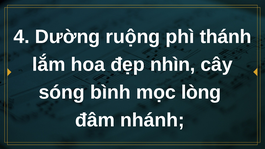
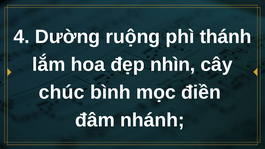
sóng: sóng -> chúc (62, 92)
lòng: lòng -> điền (201, 92)
